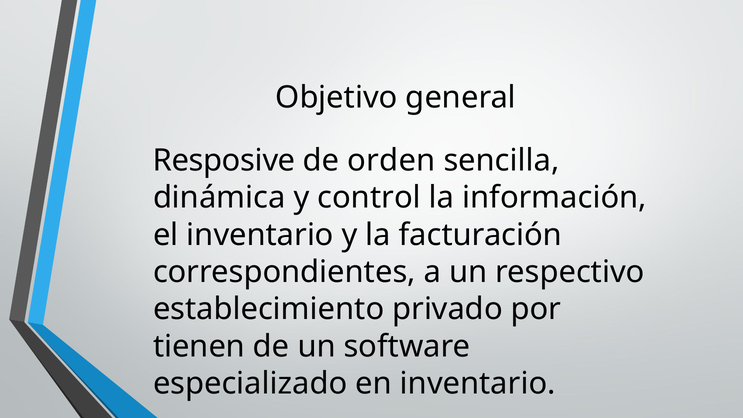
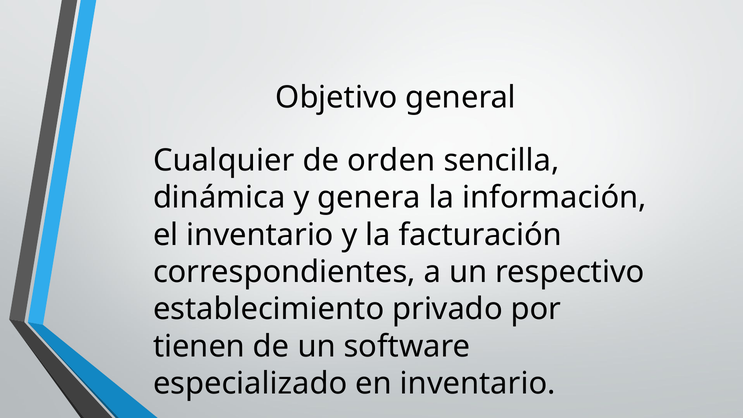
Resposive: Resposive -> Cualquier (224, 161)
control: control -> genera (369, 198)
